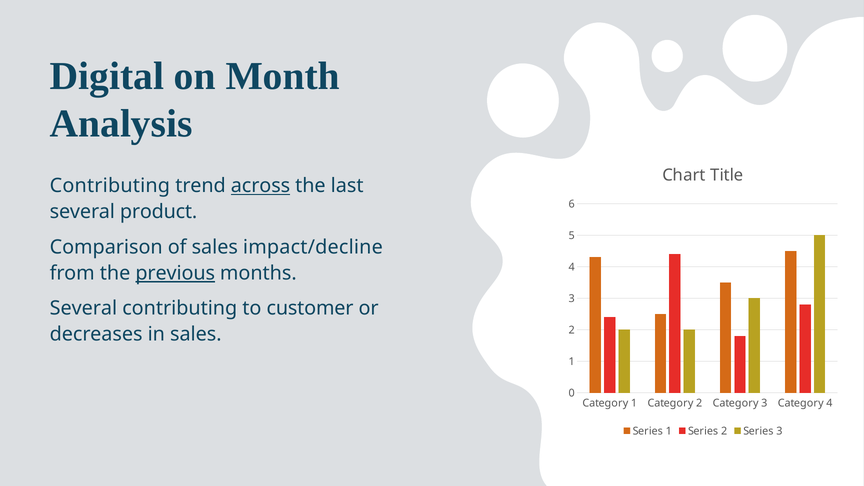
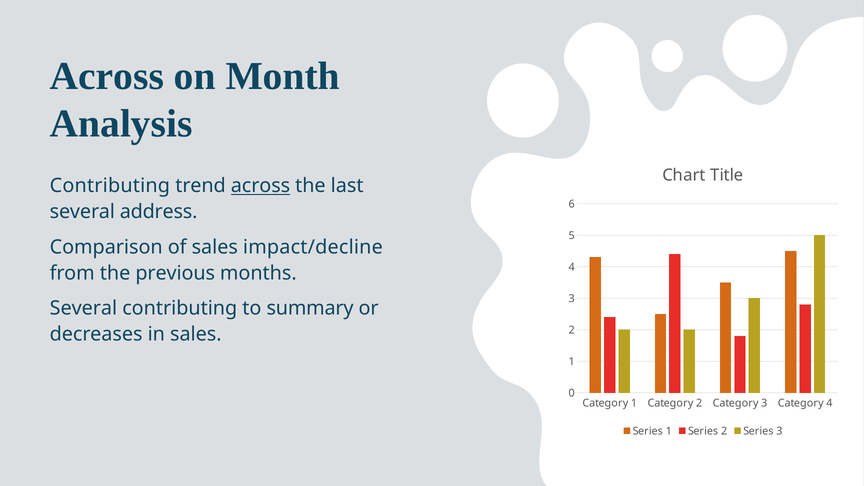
Digital: Digital -> Across (107, 76)
product: product -> address (159, 212)
previous underline: present -> none (175, 273)
customer: customer -> summary (310, 308)
